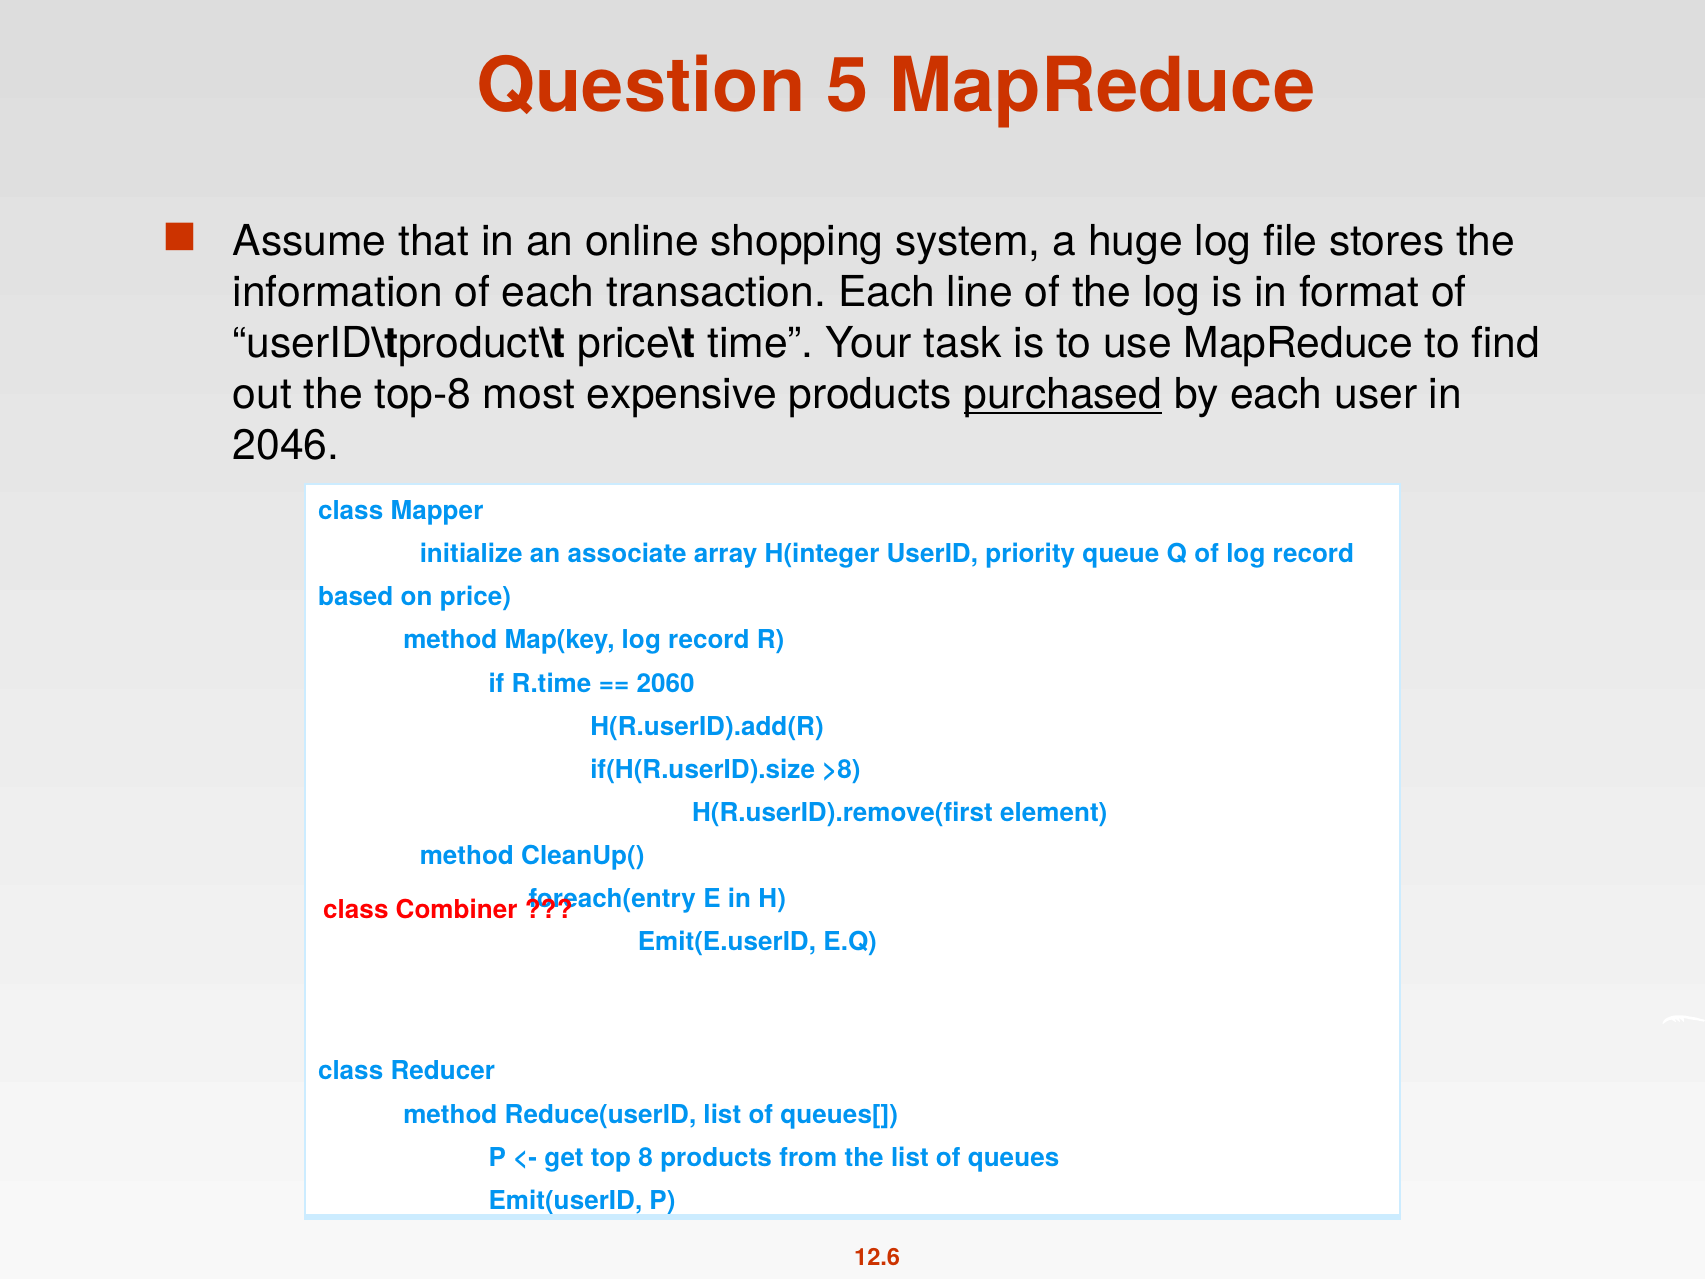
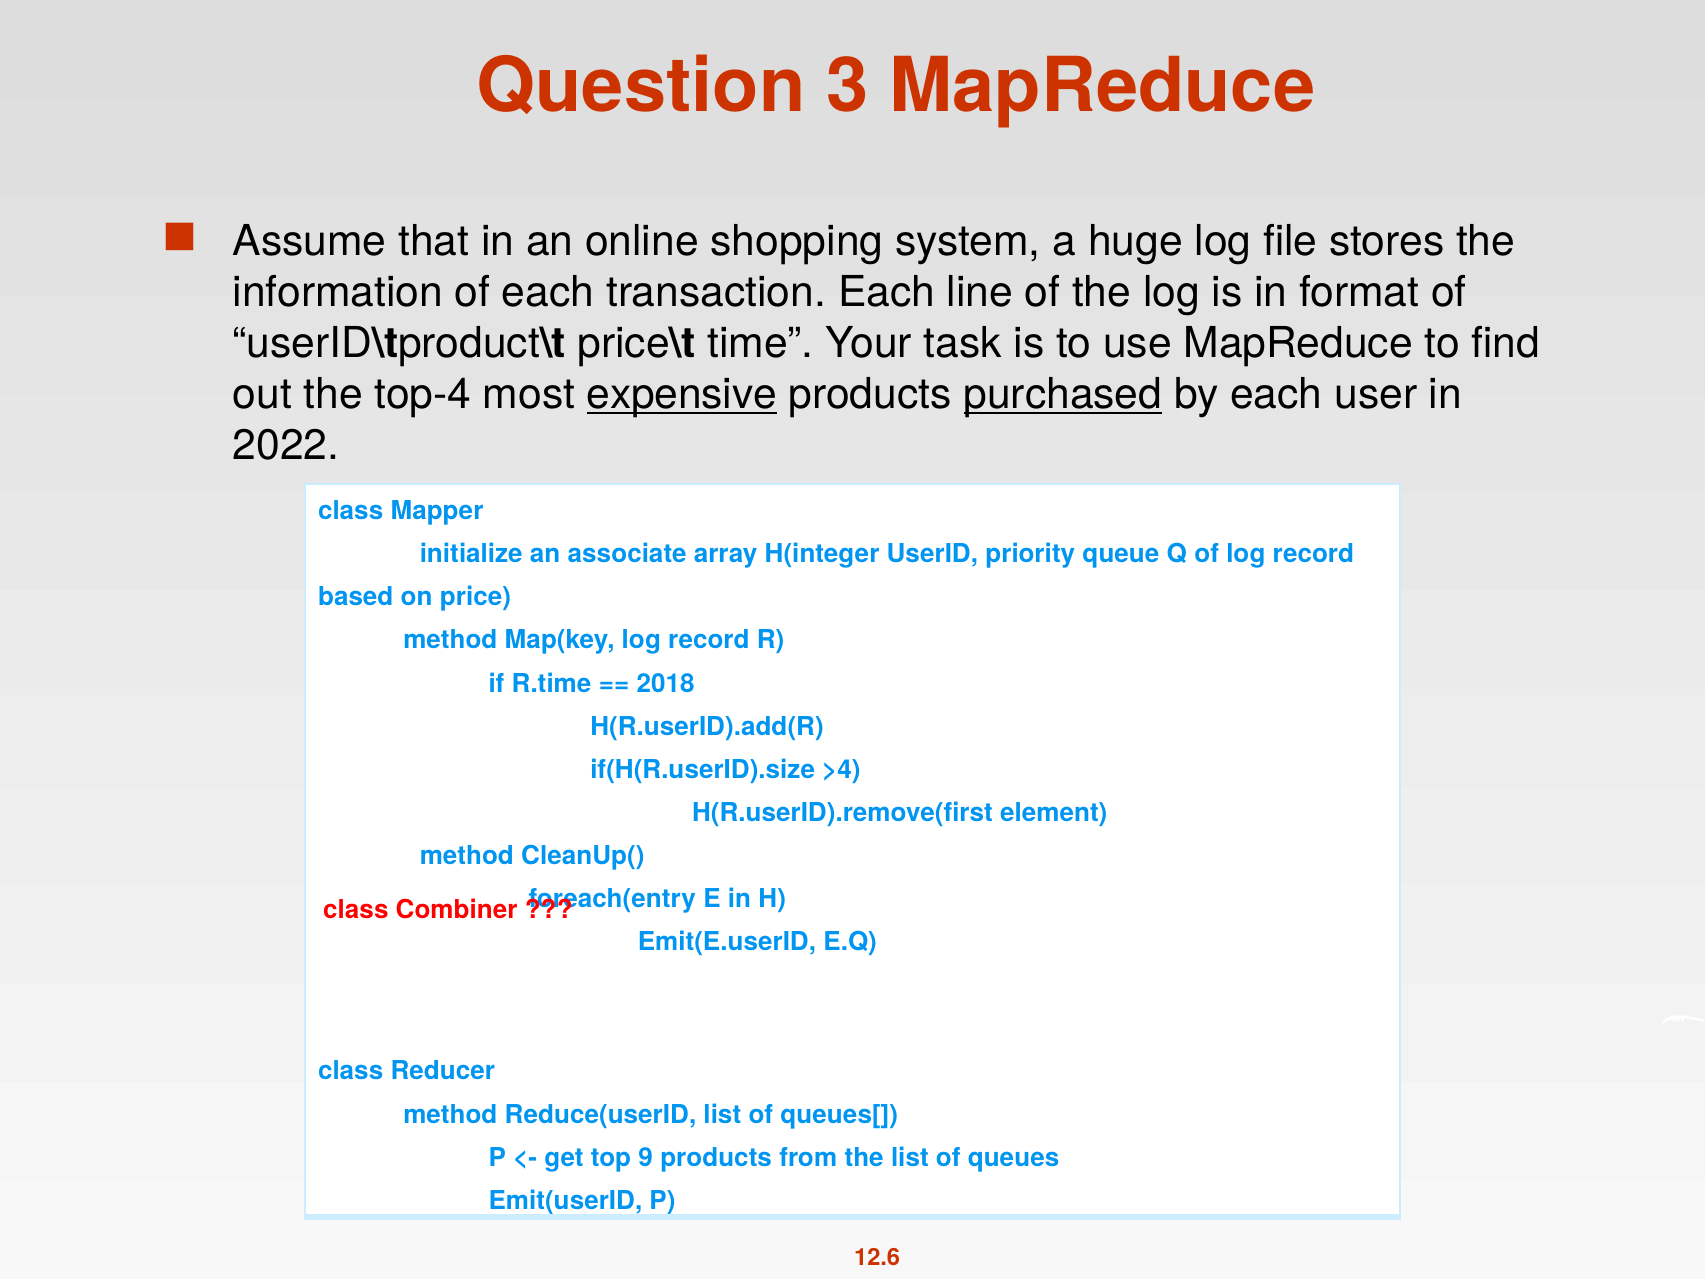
5: 5 -> 3 (848, 87)
top-8: top-8 -> top-4 (423, 394)
expensive underline: none -> present (682, 394)
2046: 2046 -> 2022 (286, 446)
2060: 2060 -> 2018 (666, 683)
>8: >8 -> >4 (841, 769)
8: 8 -> 9 (646, 1157)
